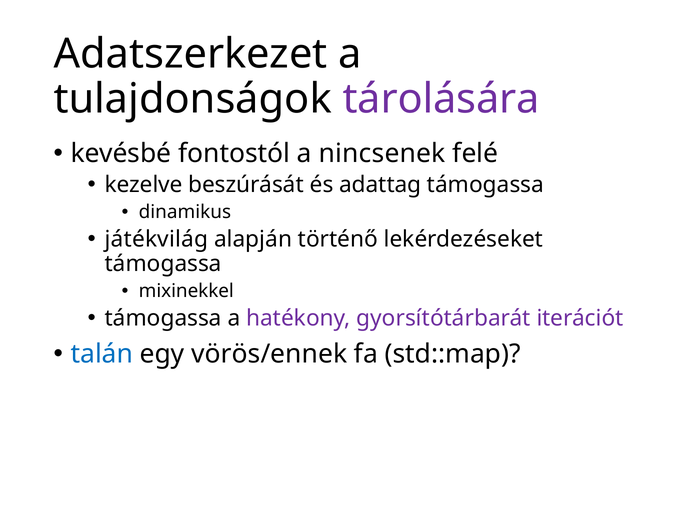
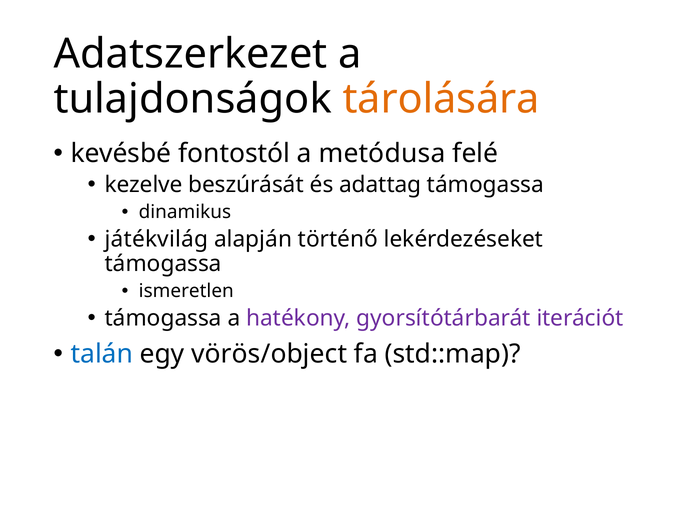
tárolására colour: purple -> orange (441, 99)
nincsenek: nincsenek -> metódusa (382, 154)
mixinekkel: mixinekkel -> ismeretlen (186, 291)
vörös/ennek: vörös/ennek -> vörös/object (269, 354)
